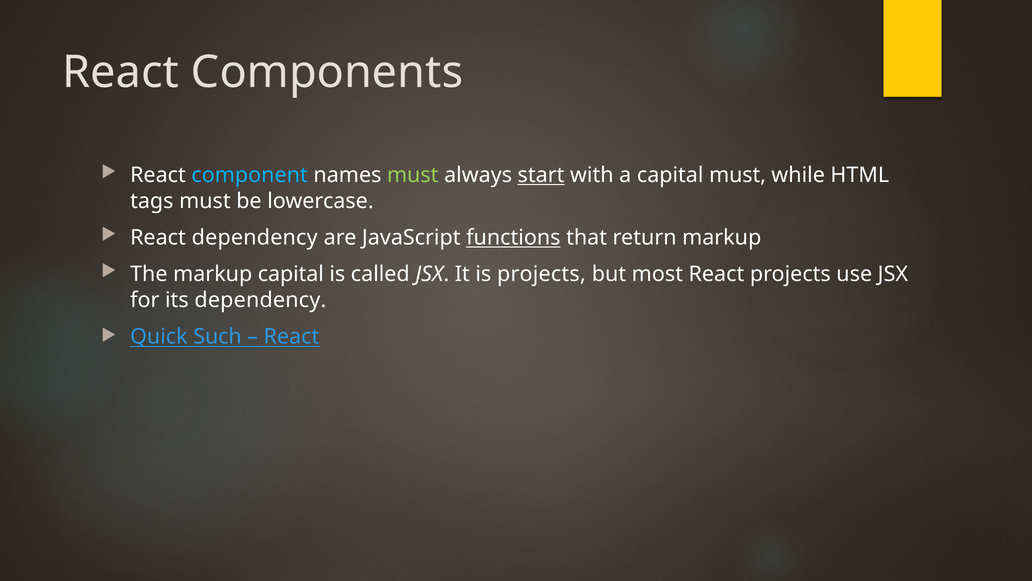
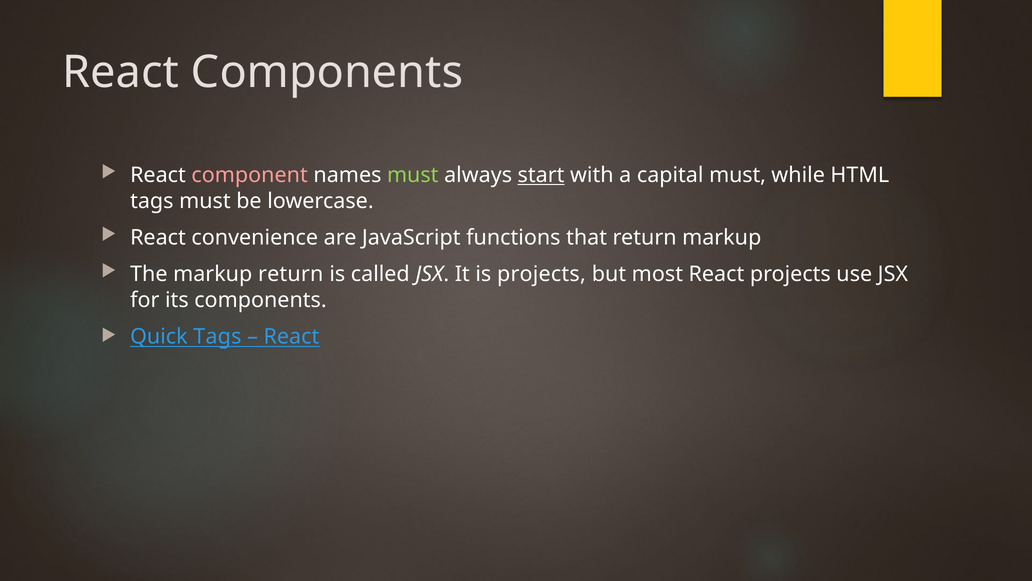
component colour: light blue -> pink (250, 175)
React dependency: dependency -> convenience (255, 238)
functions underline: present -> none (513, 238)
markup capital: capital -> return (291, 274)
its dependency: dependency -> components (260, 300)
Quick Such: Such -> Tags (217, 336)
